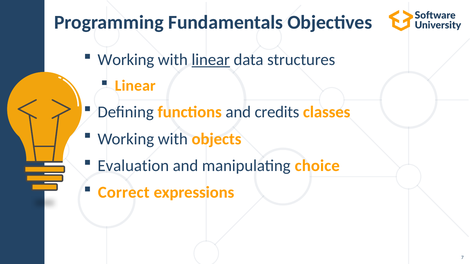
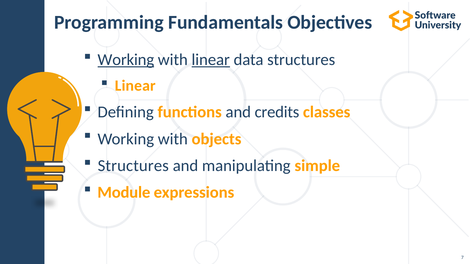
Working underline: none -> present (126, 60)
Evaluation: Evaluation -> Structures (133, 166)
choice: choice -> simple (317, 166)
Correct: Correct -> Module (124, 193)
